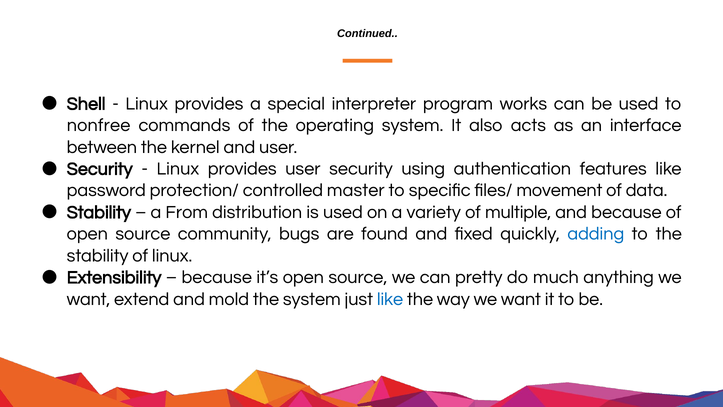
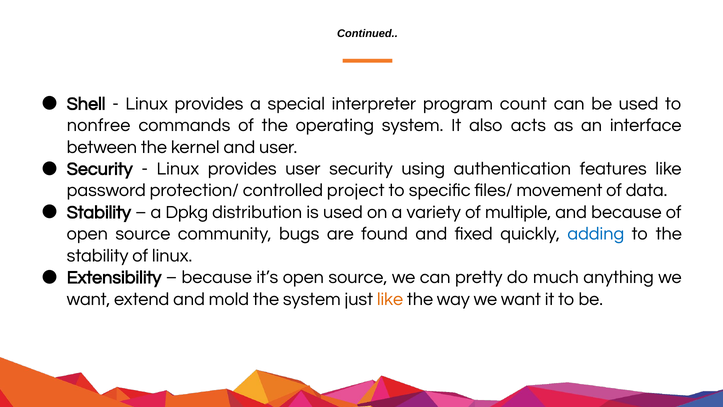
works: works -> count (523, 104)
master: master -> project (356, 190)
From: From -> Dpkg (187, 212)
like colour: blue -> orange (390, 299)
